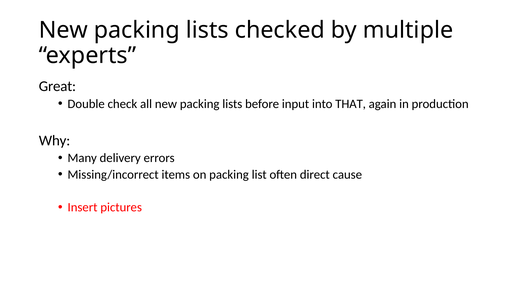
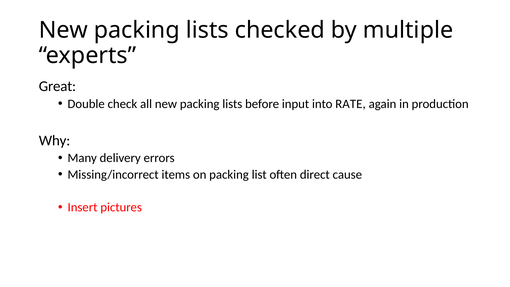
THAT: THAT -> RATE (351, 104)
